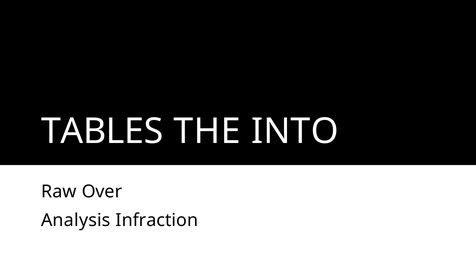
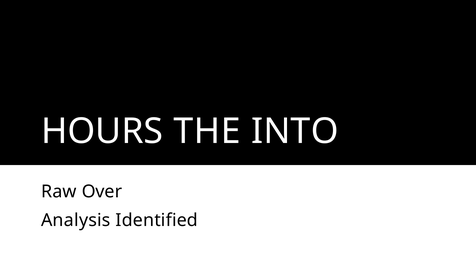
TABLES: TABLES -> HOURS (102, 131)
Infraction: Infraction -> Identified (157, 220)
